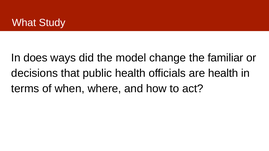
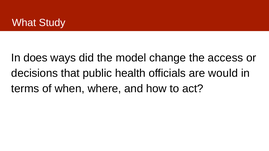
familiar: familiar -> access (225, 58)
are health: health -> would (223, 73)
